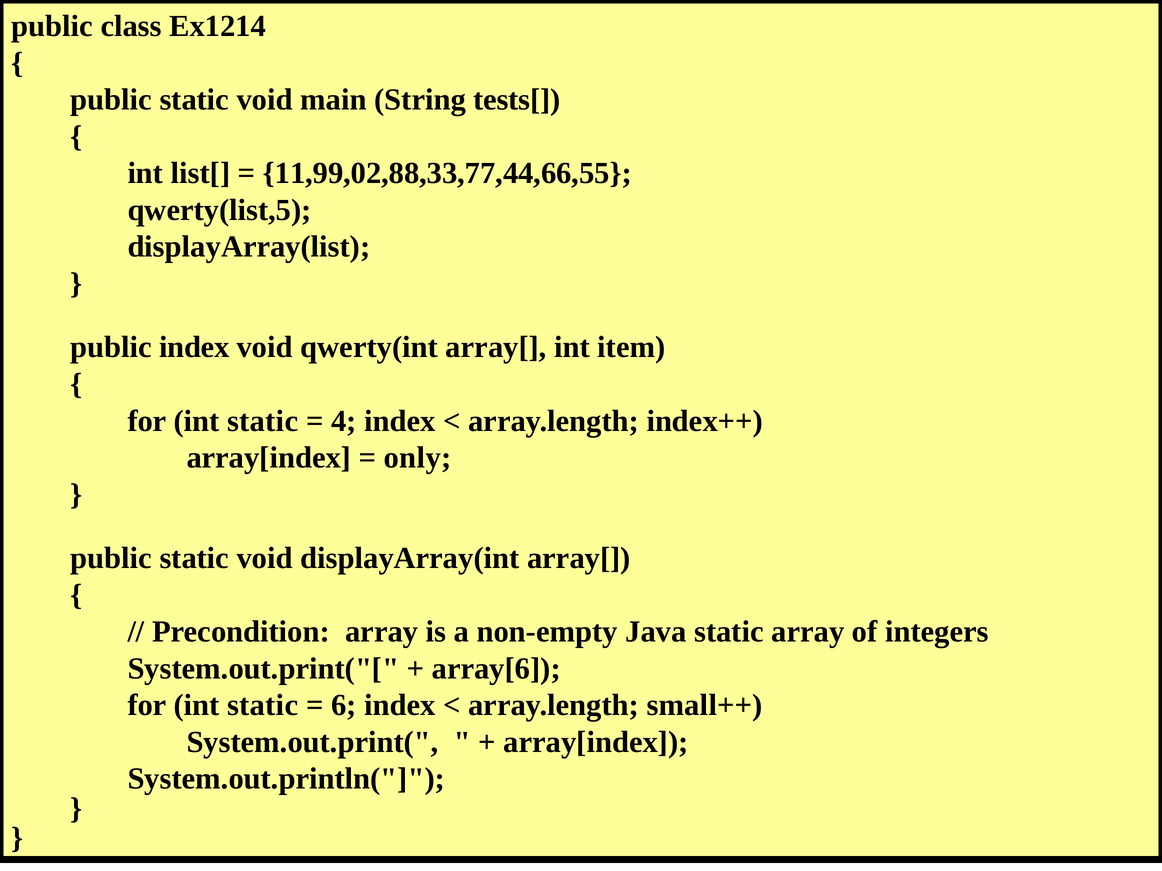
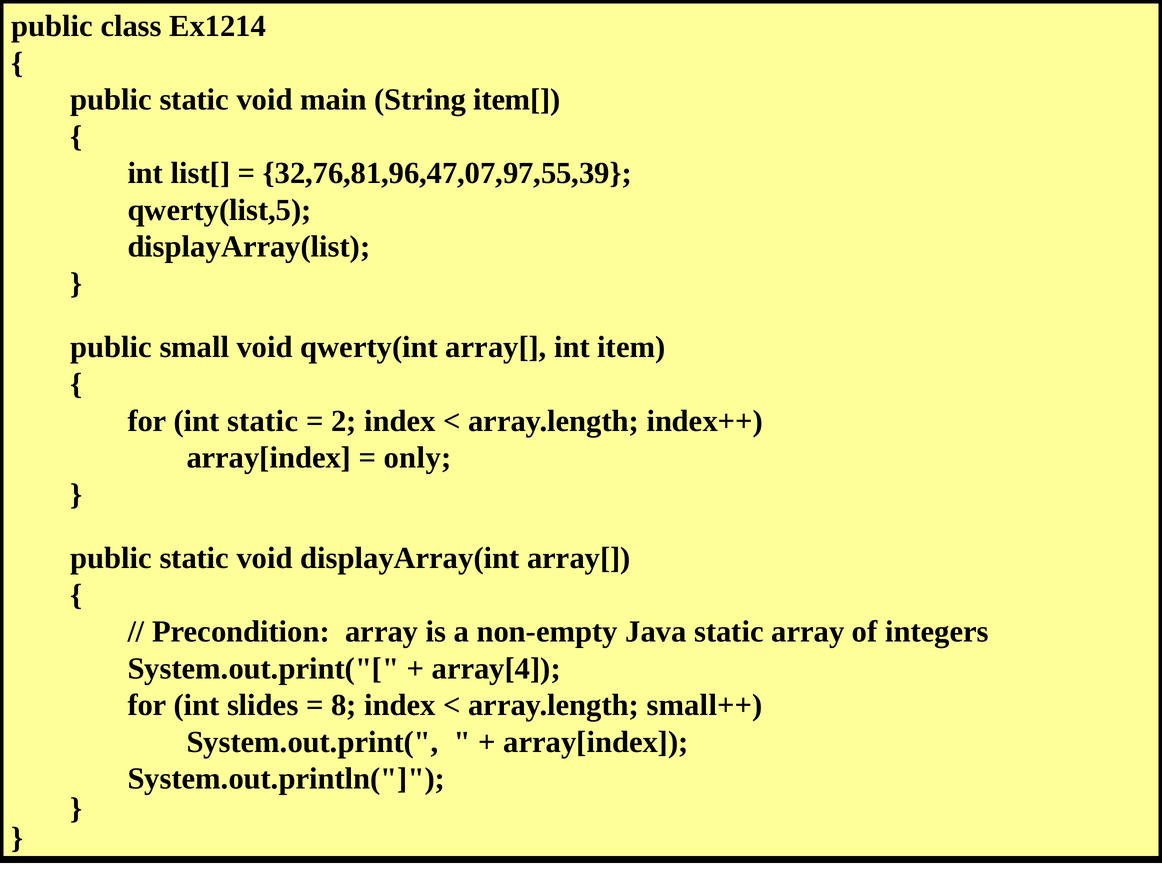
tests[: tests[ -> item[ (517, 100)
11,99,02,88,33,77,44,66,55: 11,99,02,88,33,77,44,66,55 -> 32,76,81,96,47,07,97,55,39 (447, 173)
public index: index -> small (194, 348)
4: 4 -> 2 (344, 421)
array[6: array[6 -> array[4 (496, 669)
static: static -> slides (263, 706)
6: 6 -> 8 (344, 706)
